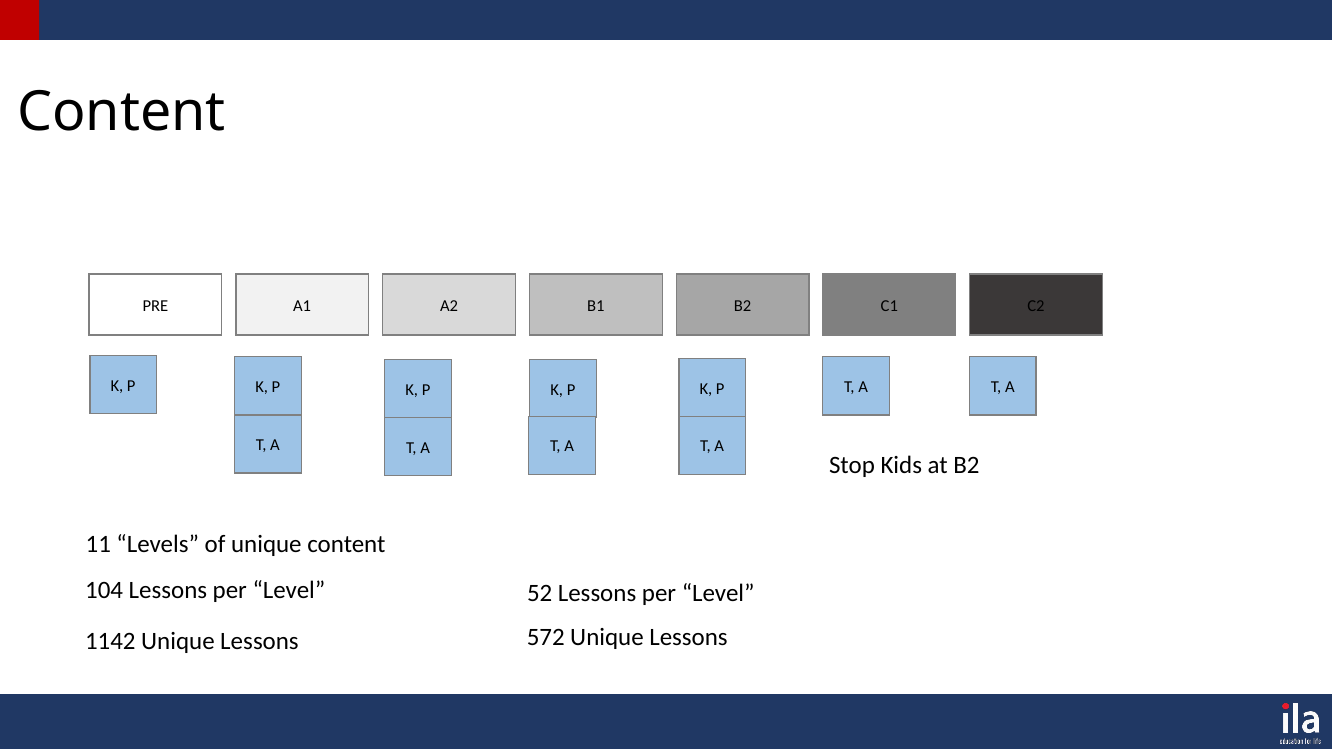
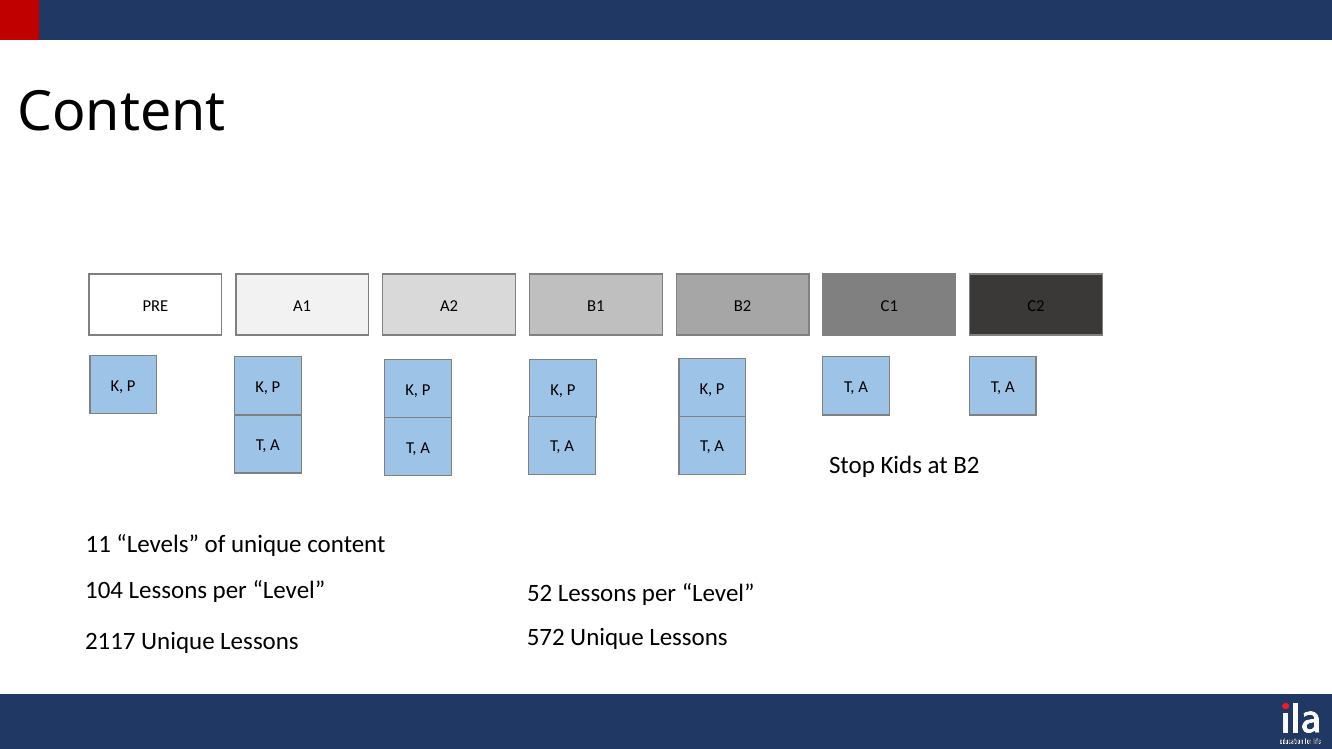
1142: 1142 -> 2117 (110, 642)
